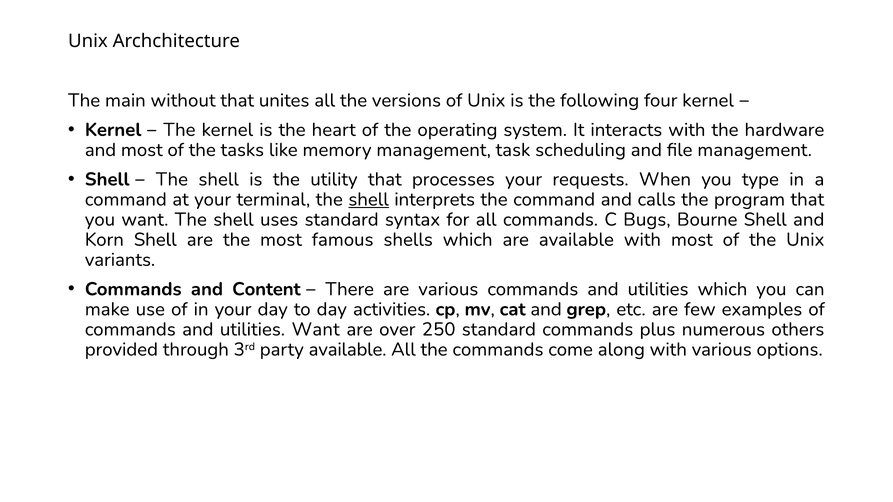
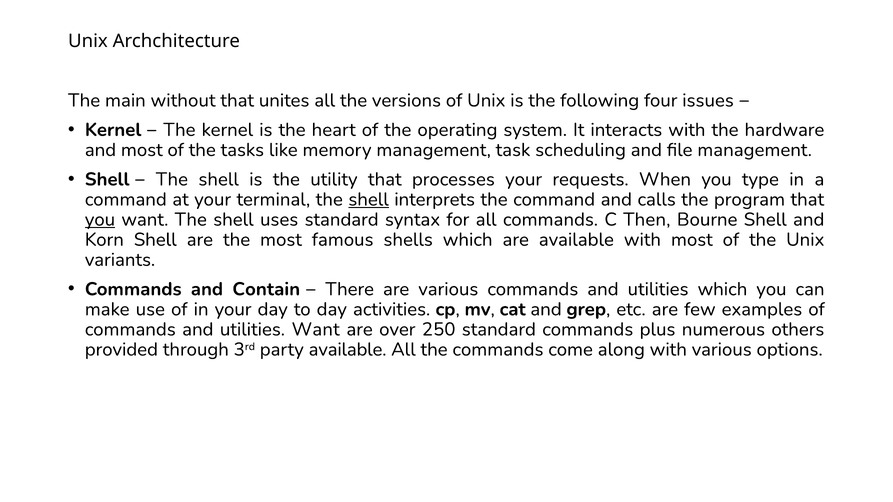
four kernel: kernel -> issues (708, 100)
you underline: none -> present (100, 220)
Bugs: Bugs -> Then (647, 220)
Content: Content -> Contain (266, 289)
